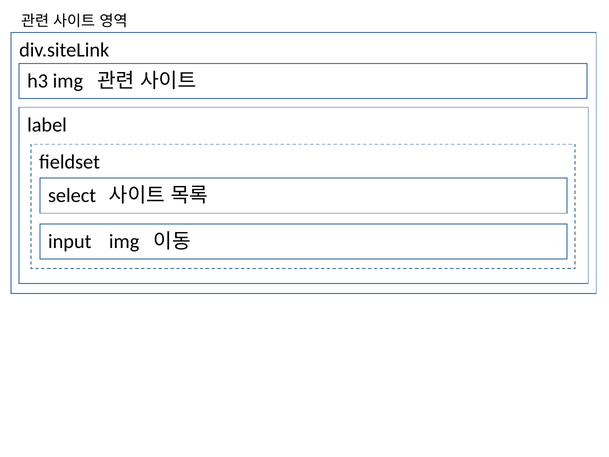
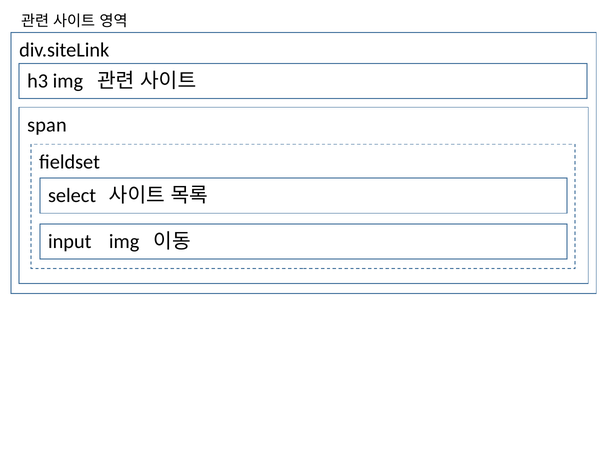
label: label -> span (47, 125)
